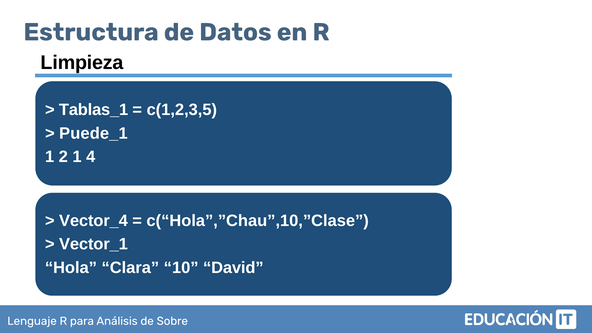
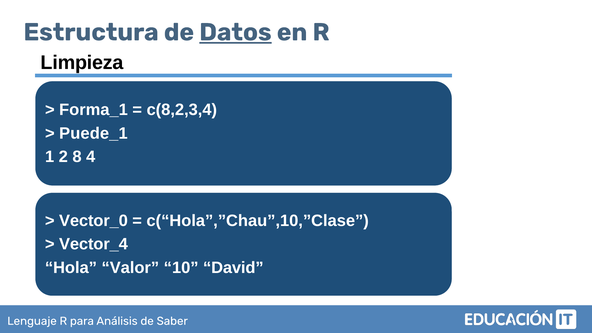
Datos underline: none -> present (235, 32)
Tablas_1: Tablas_1 -> Forma_1 (93, 110)
c(1,2,3,5: c(1,2,3,5 -> c(8,2,3,4 (182, 110)
2 1: 1 -> 8 (77, 157)
Vector_4: Vector_4 -> Vector_0 (93, 221)
Vector_1: Vector_1 -> Vector_4 (93, 244)
Clara: Clara -> Valor (130, 268)
Sobre: Sobre -> Saber (172, 321)
